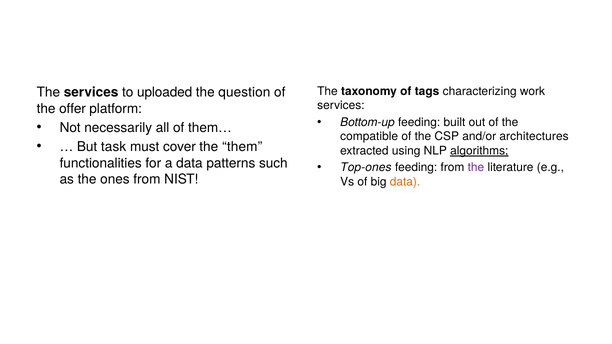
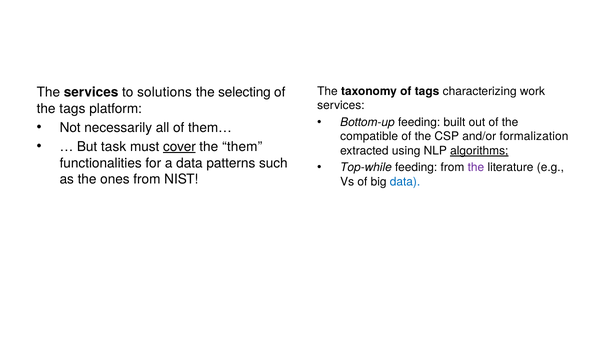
uploaded: uploaded -> solutions (165, 92)
question: question -> selecting (244, 92)
the offer: offer -> tags (72, 109)
architectures: architectures -> formalization (534, 137)
cover underline: none -> present (179, 147)
Top-ones: Top-ones -> Top-while (366, 168)
data colour: orange -> blue (405, 182)
